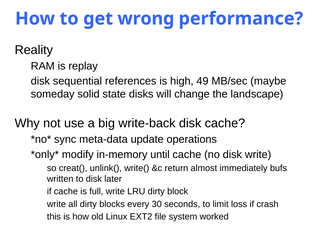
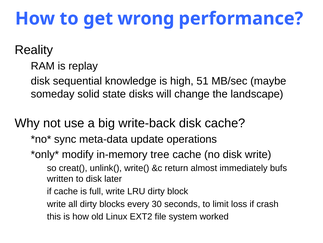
references: references -> knowledge (131, 81)
49: 49 -> 51 (202, 81)
until: until -> tree (160, 154)
